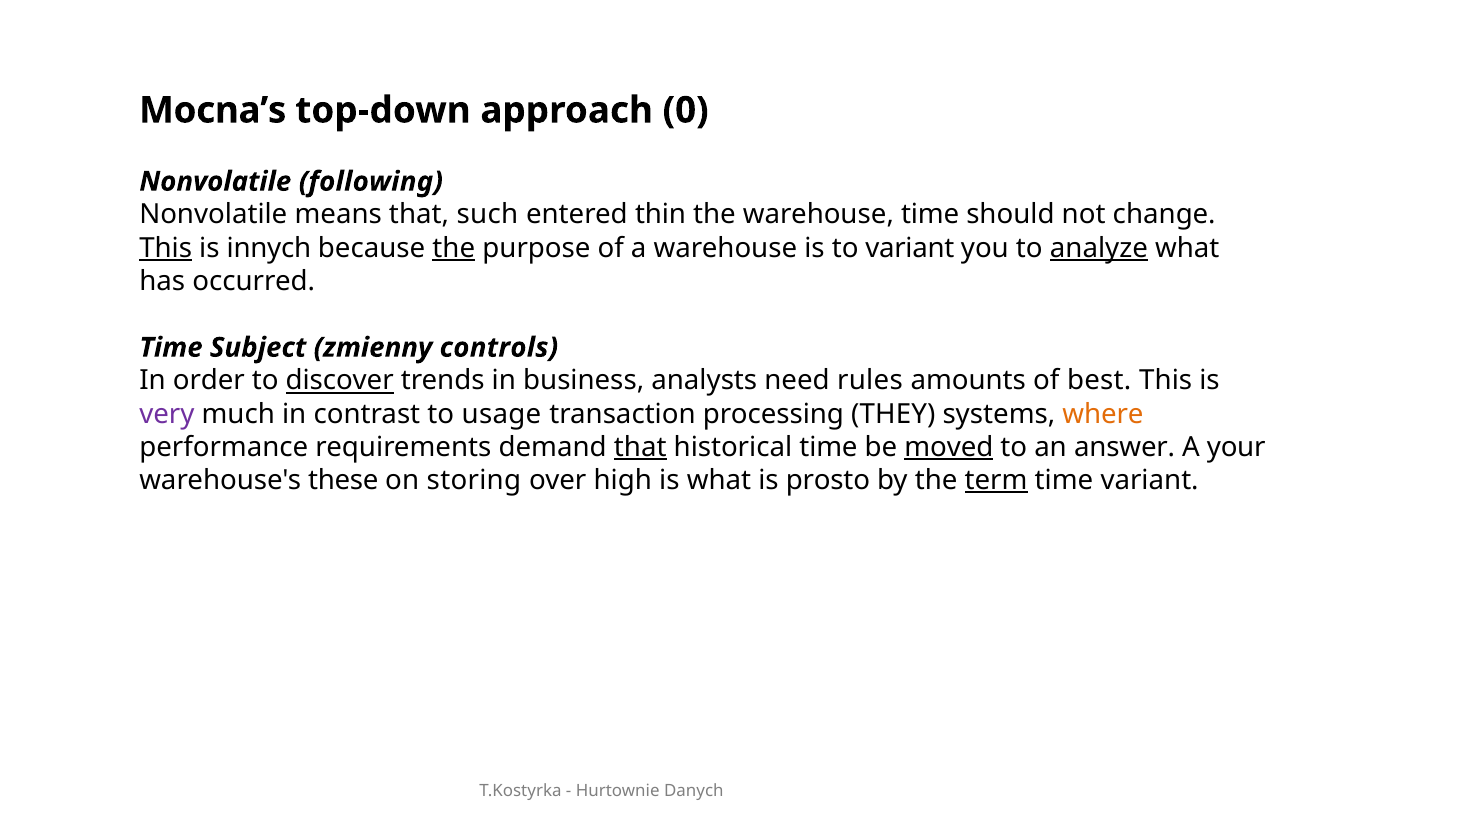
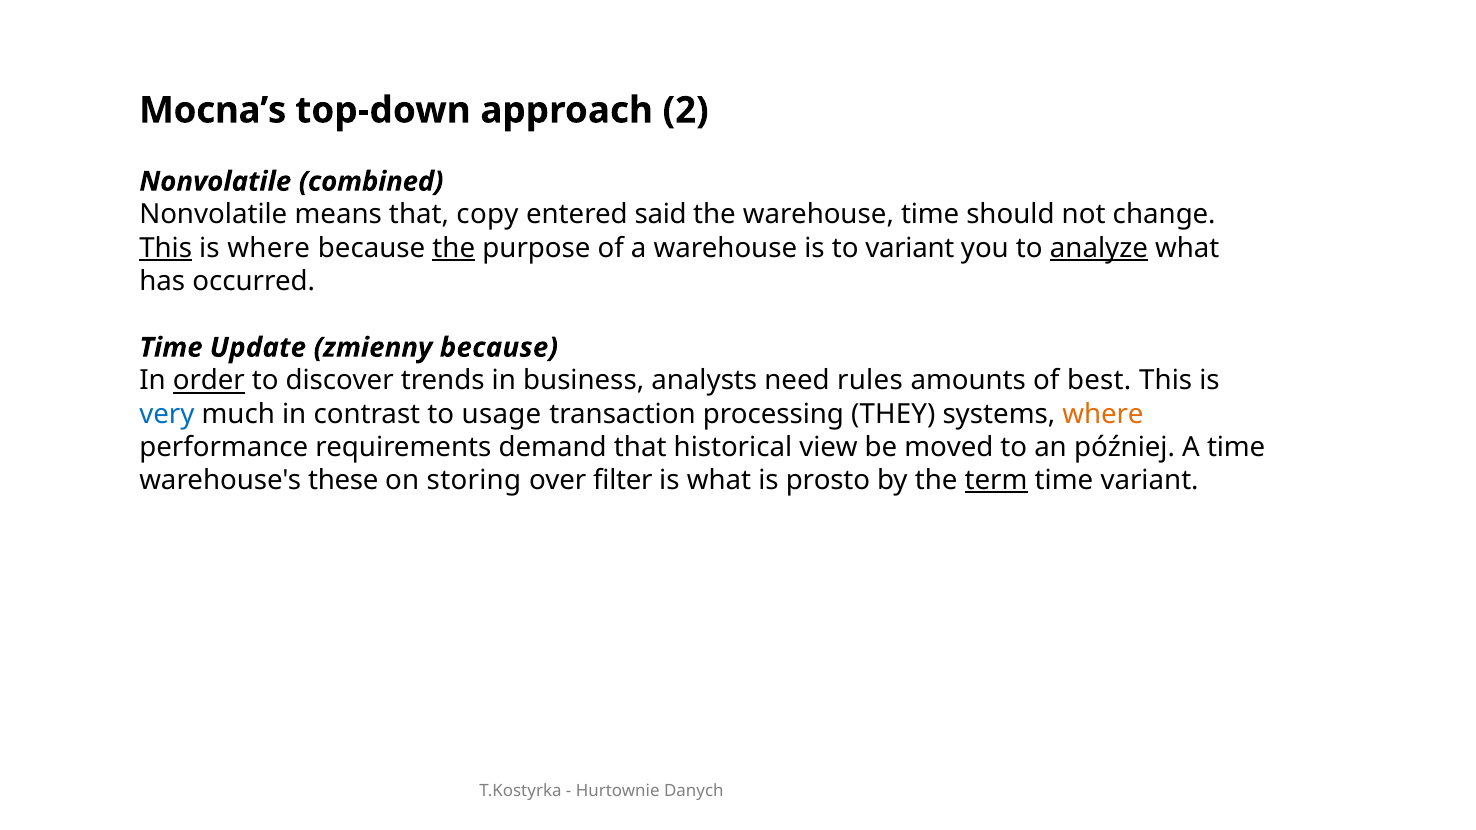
0: 0 -> 2 (686, 110)
following: following -> combined (371, 182)
such: such -> copy (487, 215)
thin: thin -> said (661, 215)
is innych: innych -> where (269, 248)
Subject: Subject -> Update (258, 348)
zmienny controls: controls -> because (499, 348)
order underline: none -> present (209, 381)
discover underline: present -> none (340, 381)
very colour: purple -> blue (167, 414)
that underline: present -> none (640, 447)
historical time: time -> view (829, 447)
moved underline: present -> none (949, 447)
answer: answer -> później (1125, 447)
A your: your -> time (1236, 447)
high: high -> filter (623, 481)
